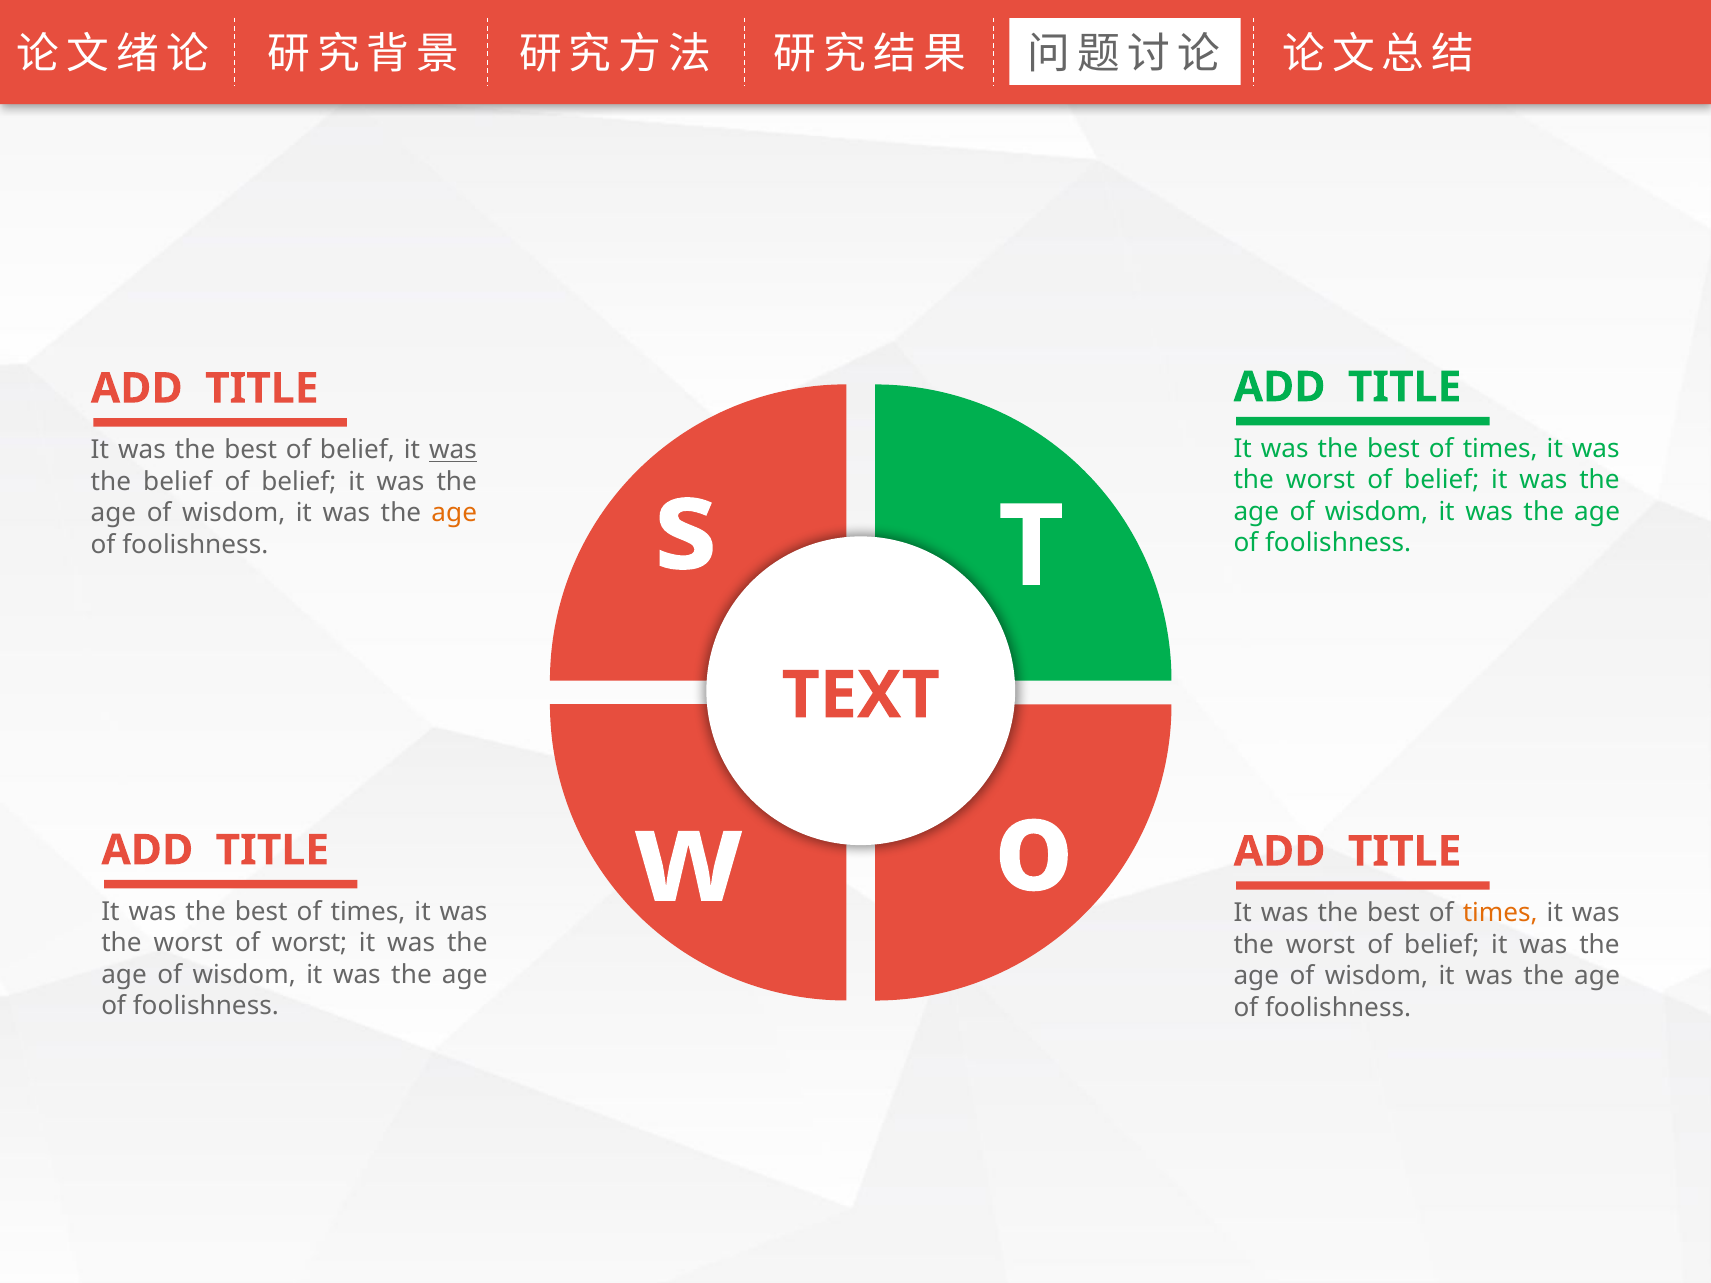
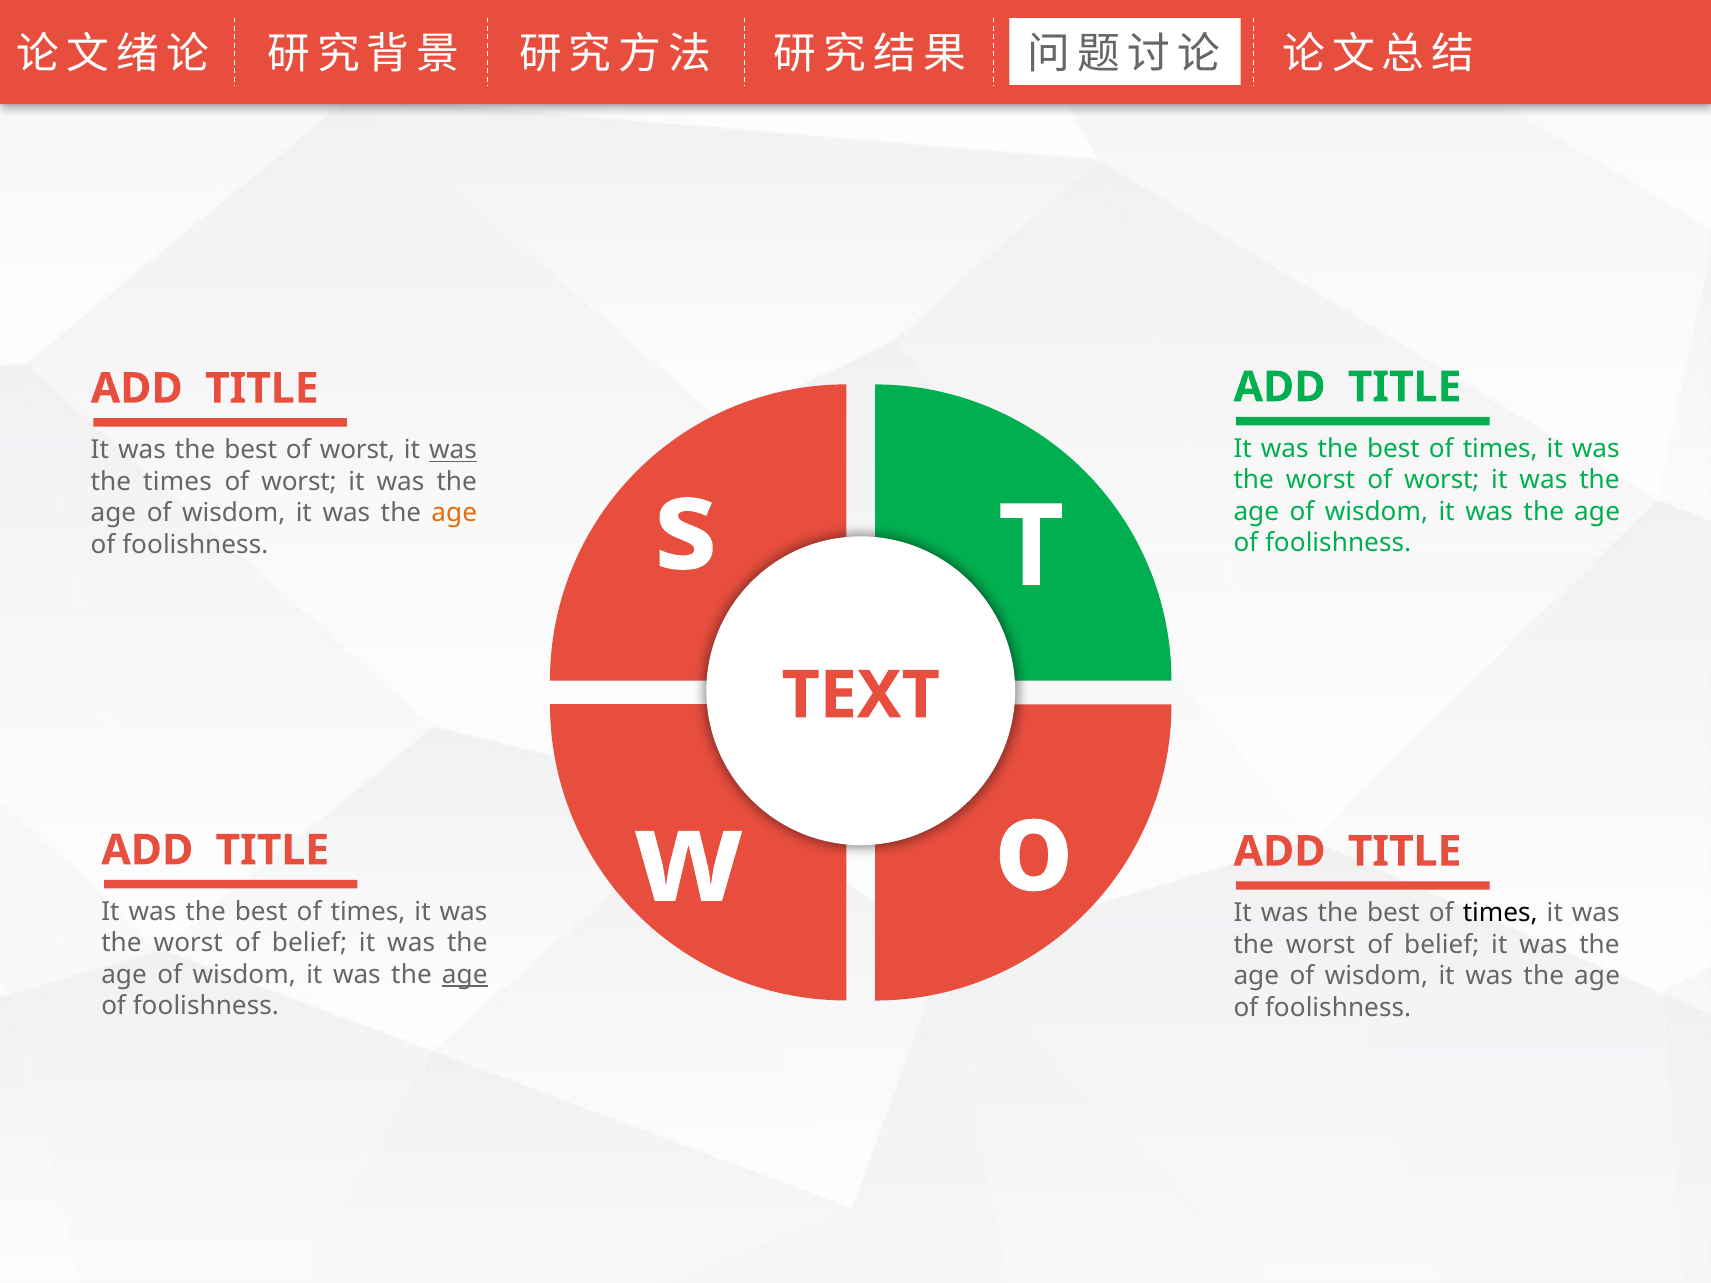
best of belief: belief -> worst (358, 450)
belief: belief -> worst (1442, 480)
the belief: belief -> times (178, 482)
belief: belief -> worst (299, 482)
times colour: orange -> black (1500, 913)
worst: worst -> belief (310, 943)
age underline: none -> present (465, 975)
